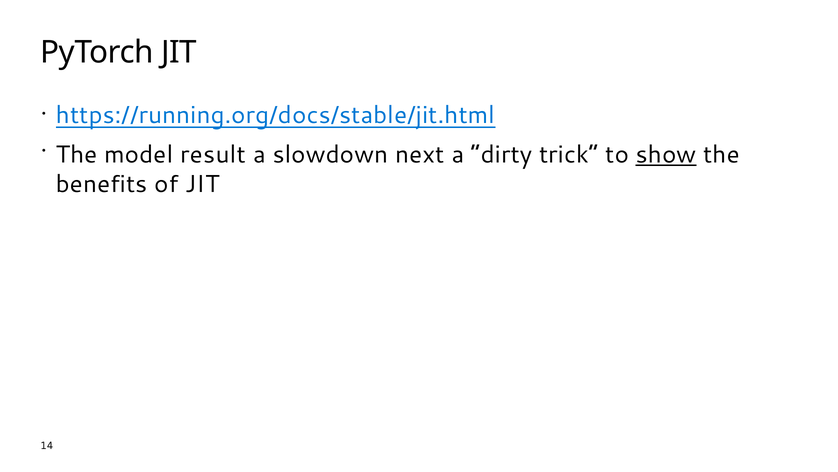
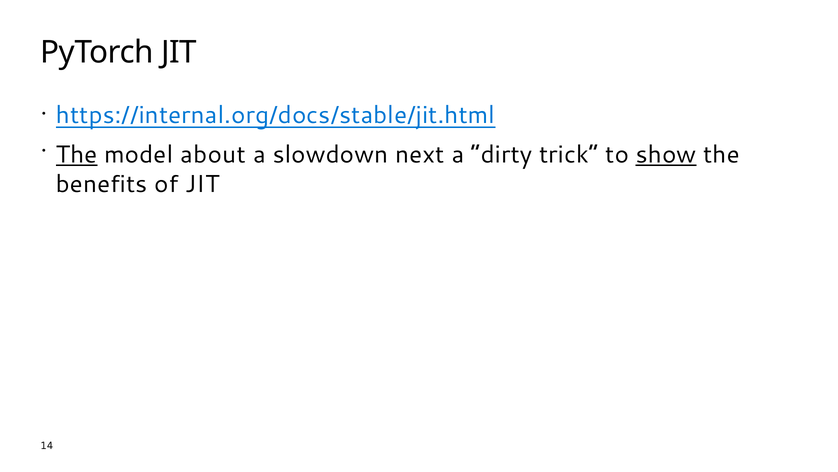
https://running.org/docs/stable/jit.html: https://running.org/docs/stable/jit.html -> https://internal.org/docs/stable/jit.html (276, 115)
The underline: none -> present (77, 154)
result: result -> about (213, 154)
